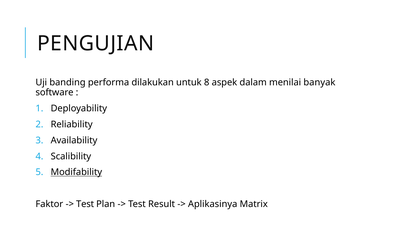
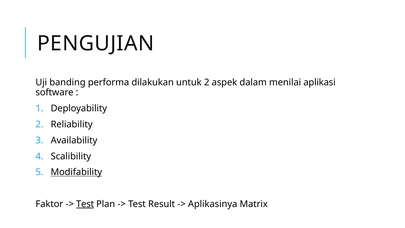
untuk 8: 8 -> 2 (207, 82)
banyak: banyak -> aplikasi (320, 82)
Test underline: none -> present (85, 204)
